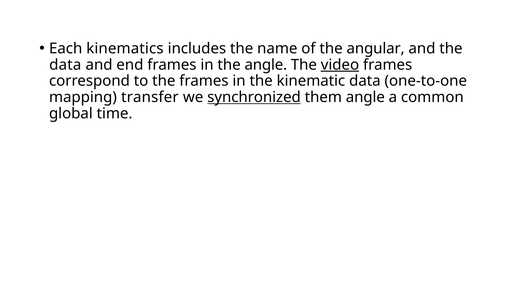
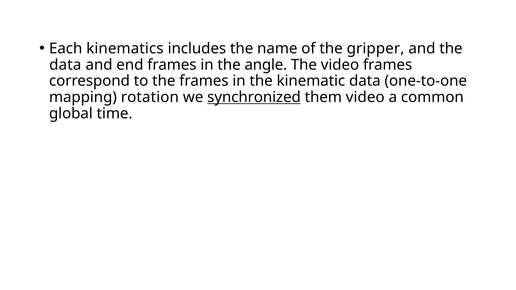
angular: angular -> gripper (376, 49)
video underline: present -> none (340, 65)
transfer: transfer -> rotation (150, 97)
them angle: angle -> video (365, 97)
